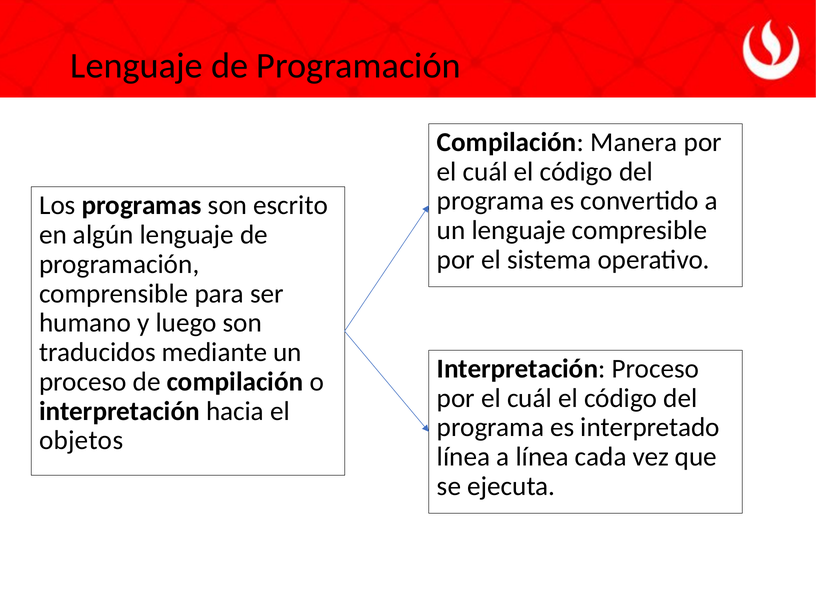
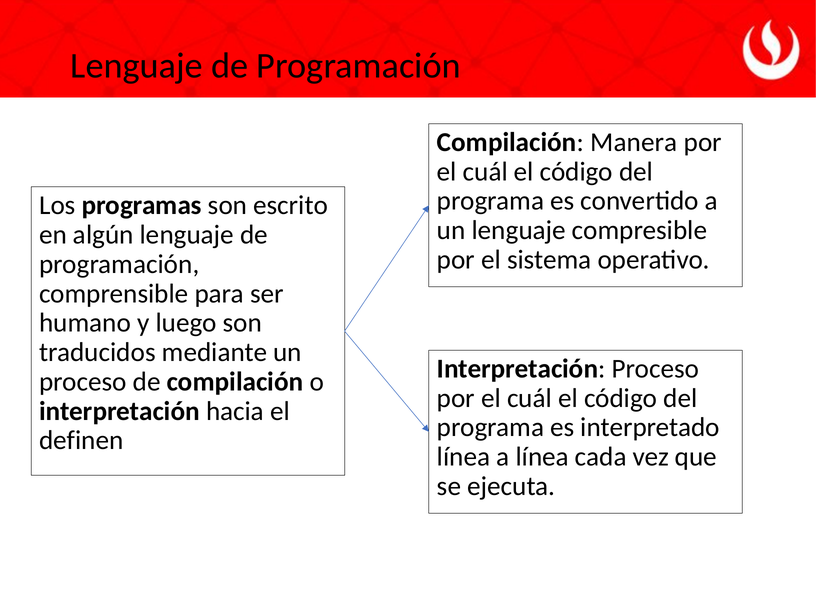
objetos: objetos -> definen (81, 440)
